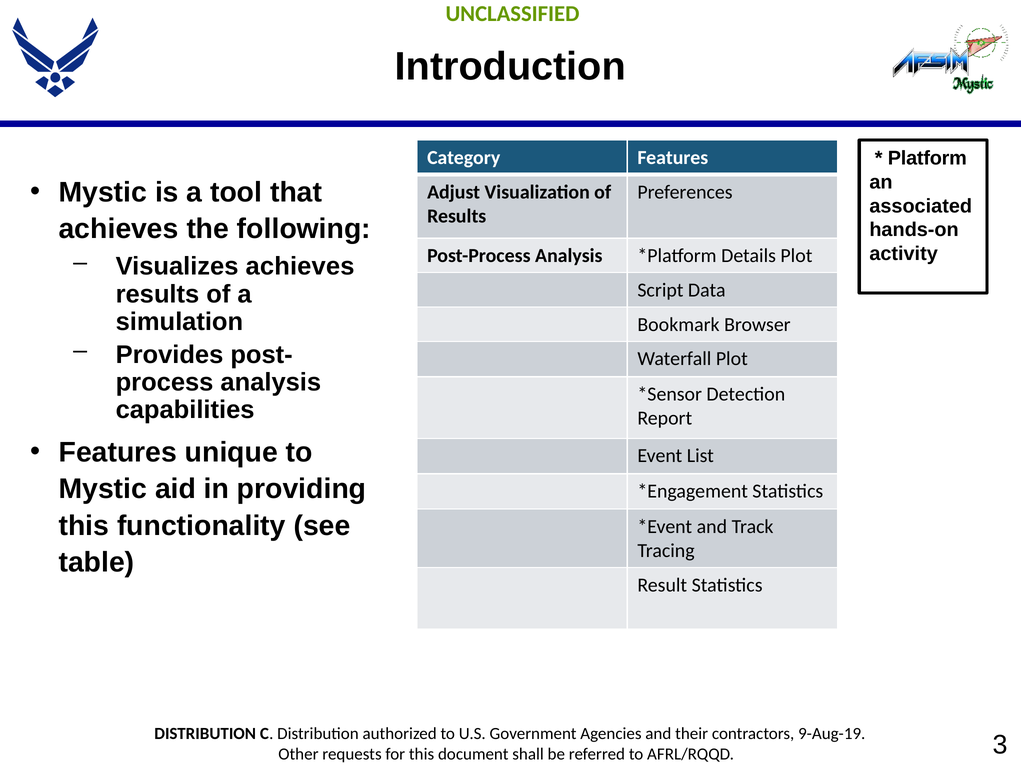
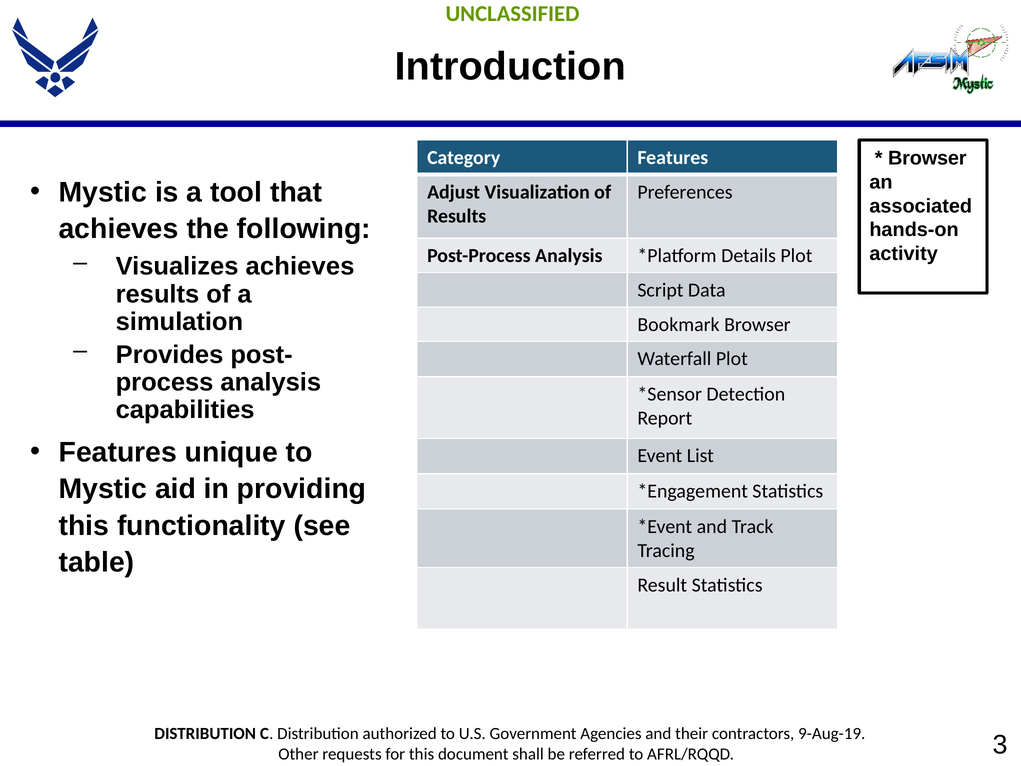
Platform: Platform -> Browser (927, 158)
